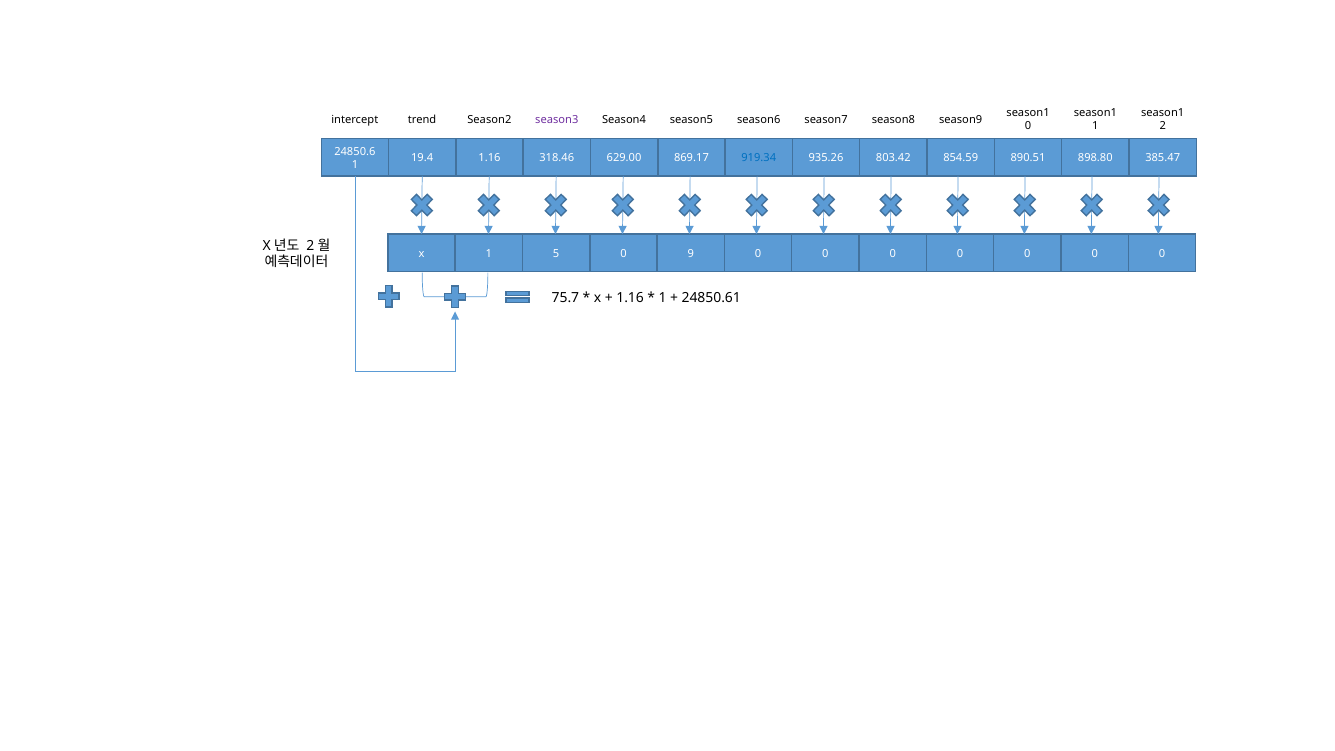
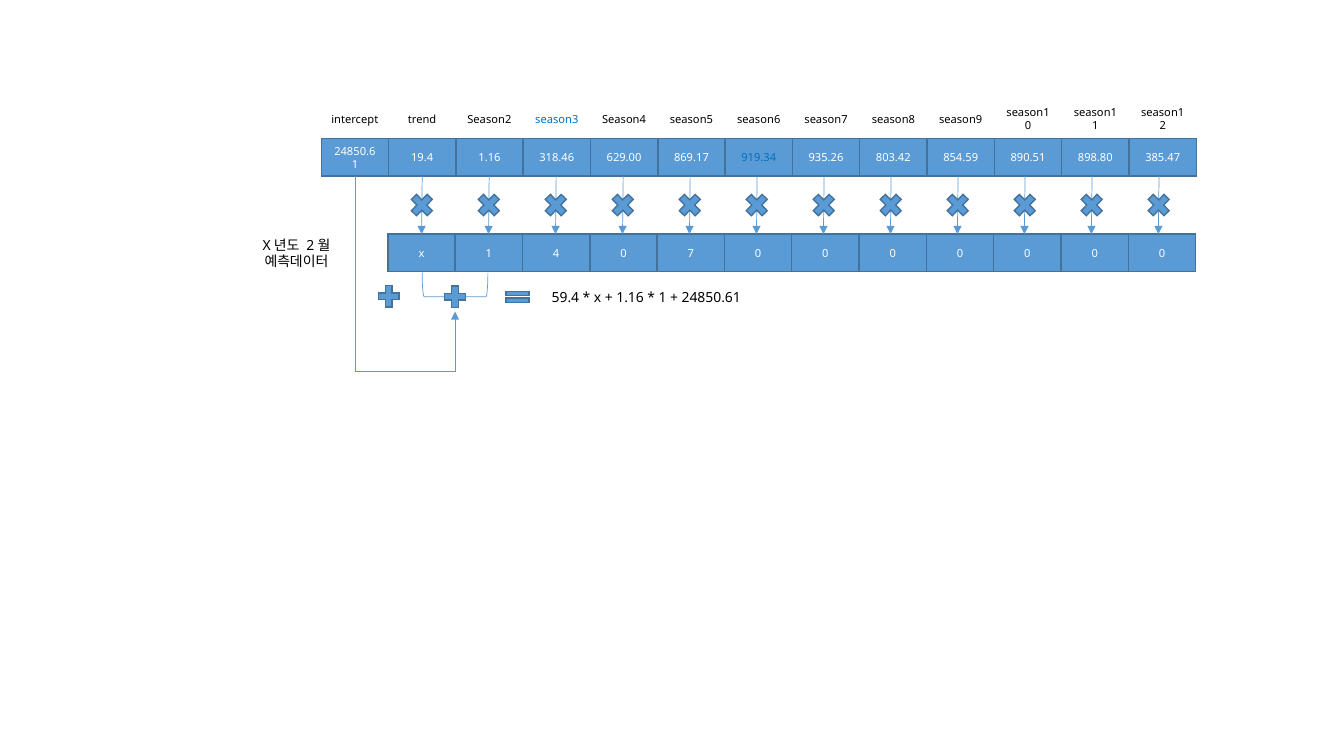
season3 colour: purple -> blue (557, 120)
5: 5 -> 4 (556, 254)
9: 9 -> 7 (691, 254)
75.7: 75.7 -> 59.4 (565, 298)
